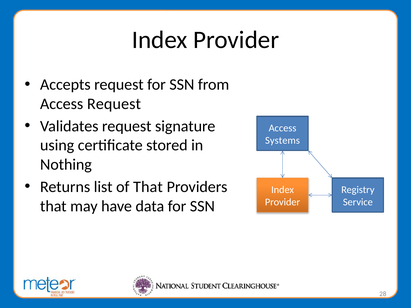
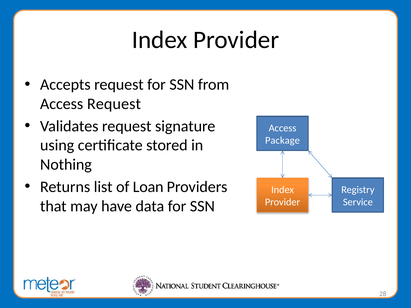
Systems: Systems -> Package (283, 140)
of That: That -> Loan (148, 187)
